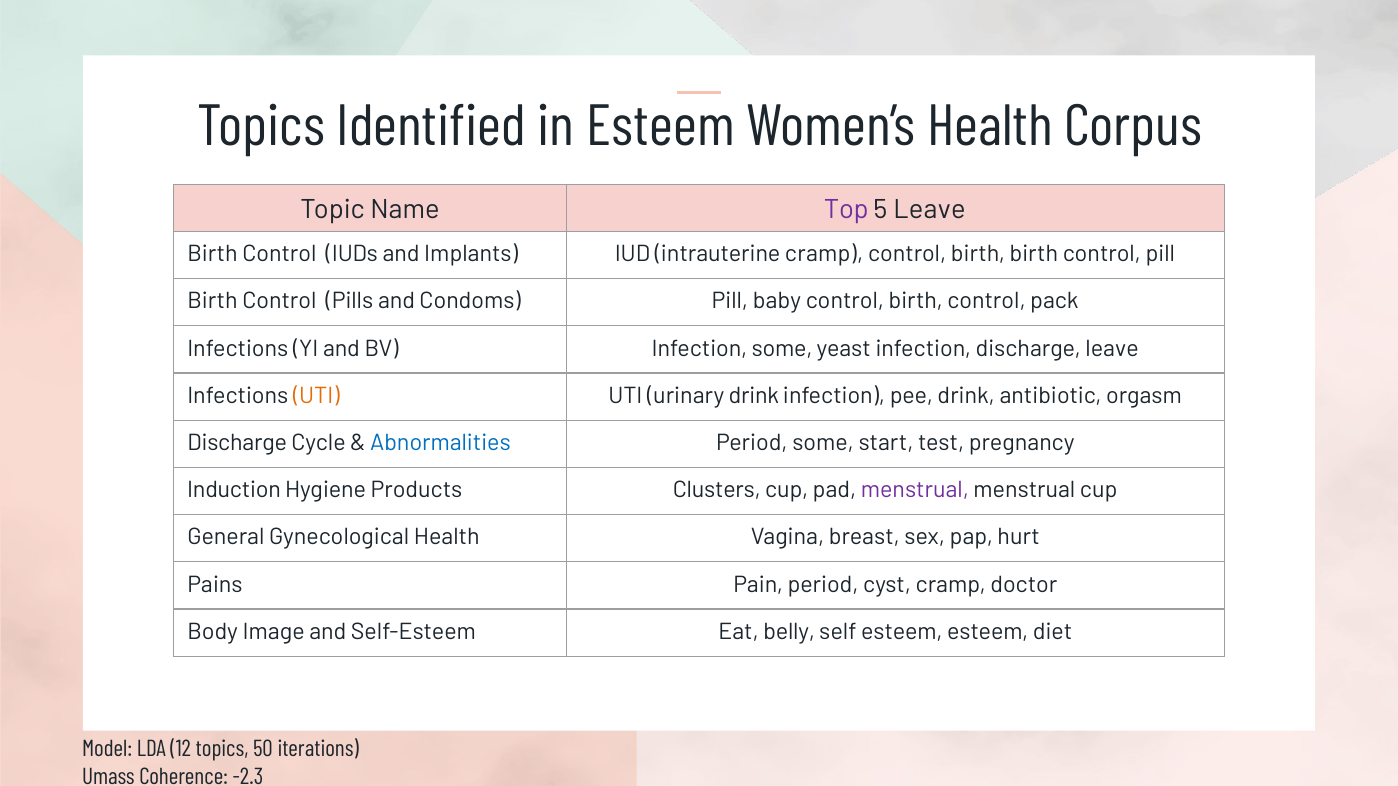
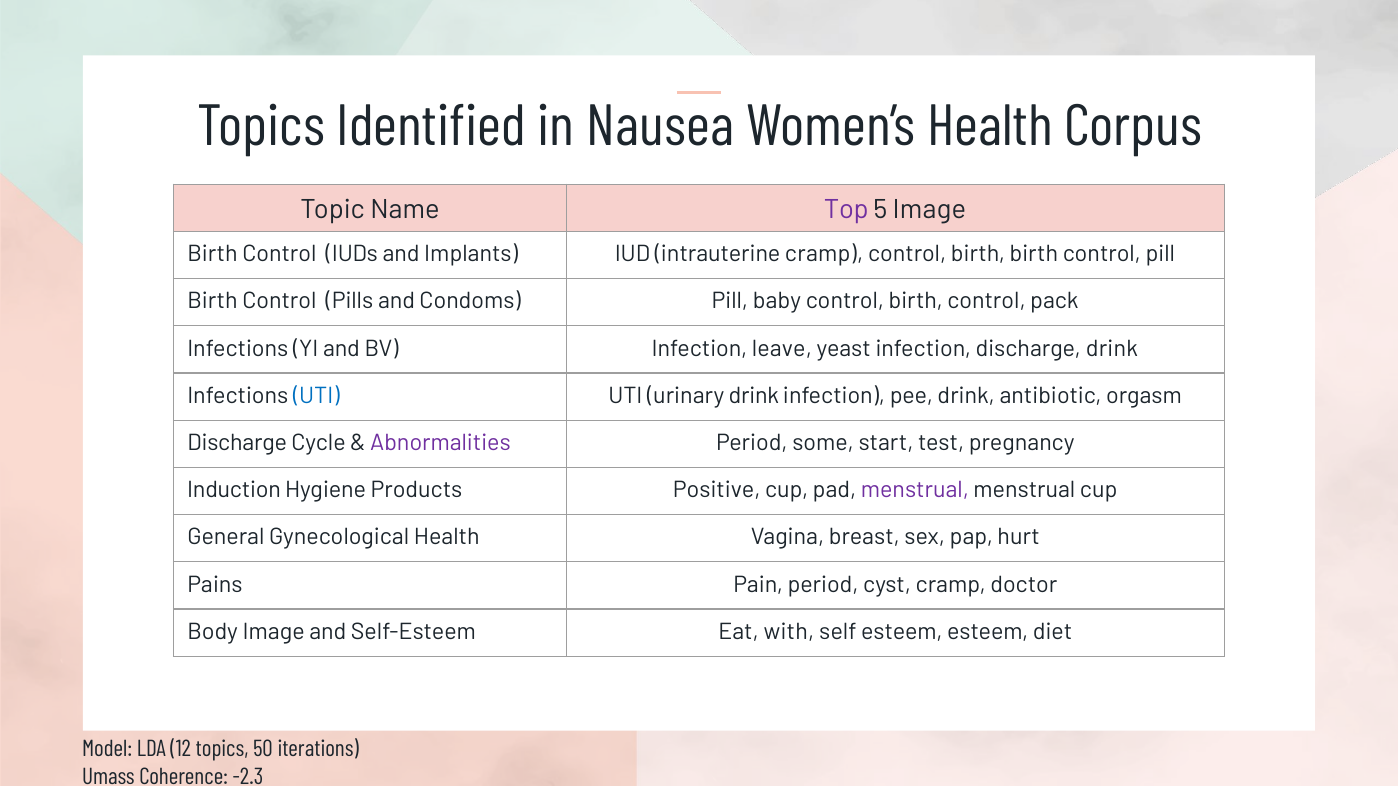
in Esteem: Esteem -> Nausea (661, 126)
5 Leave: Leave -> Image (929, 210)
Infection some: some -> leave (782, 349)
discharge leave: leave -> drink (1112, 349)
UTI colour: orange -> blue (316, 396)
Abnormalities colour: blue -> purple (441, 443)
Clusters: Clusters -> Positive (717, 490)
belly: belly -> with (789, 632)
